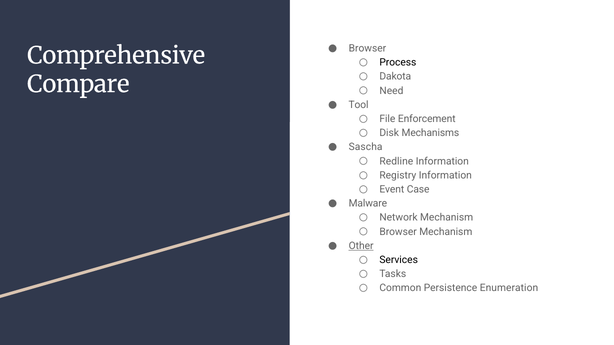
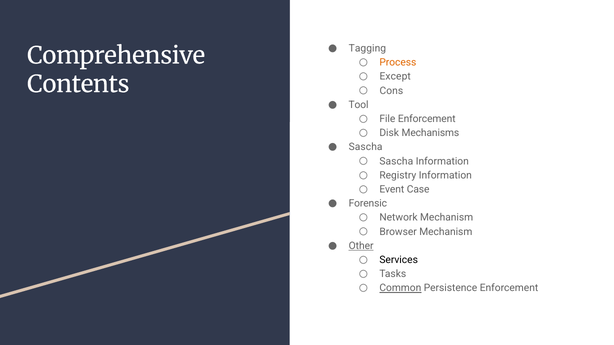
Browser: Browser -> Tagging (367, 48)
Process colour: black -> orange (398, 63)
Dakota: Dakota -> Except (395, 77)
Compare: Compare -> Contents (78, 84)
Need: Need -> Cons (391, 91)
Redline: Redline -> Sascha (396, 161)
Malware: Malware -> Forensic (368, 204)
Common underline: none -> present (400, 288)
Persistence Enumeration: Enumeration -> Enforcement (509, 288)
